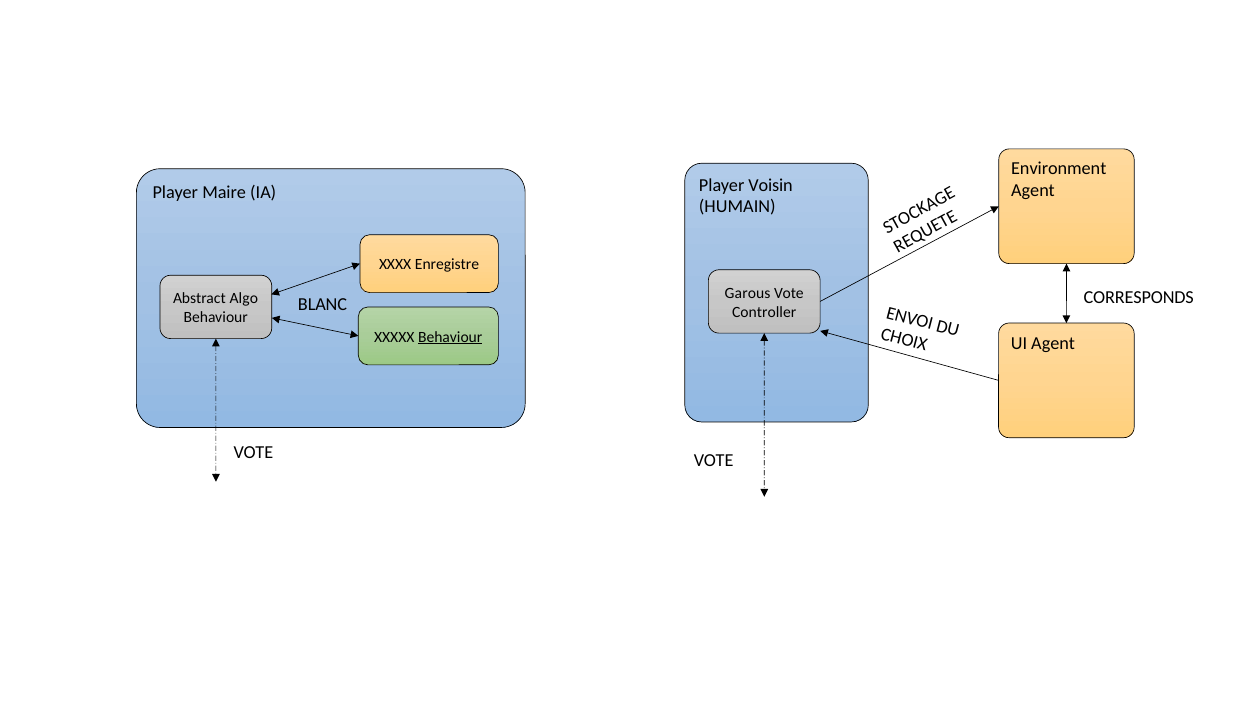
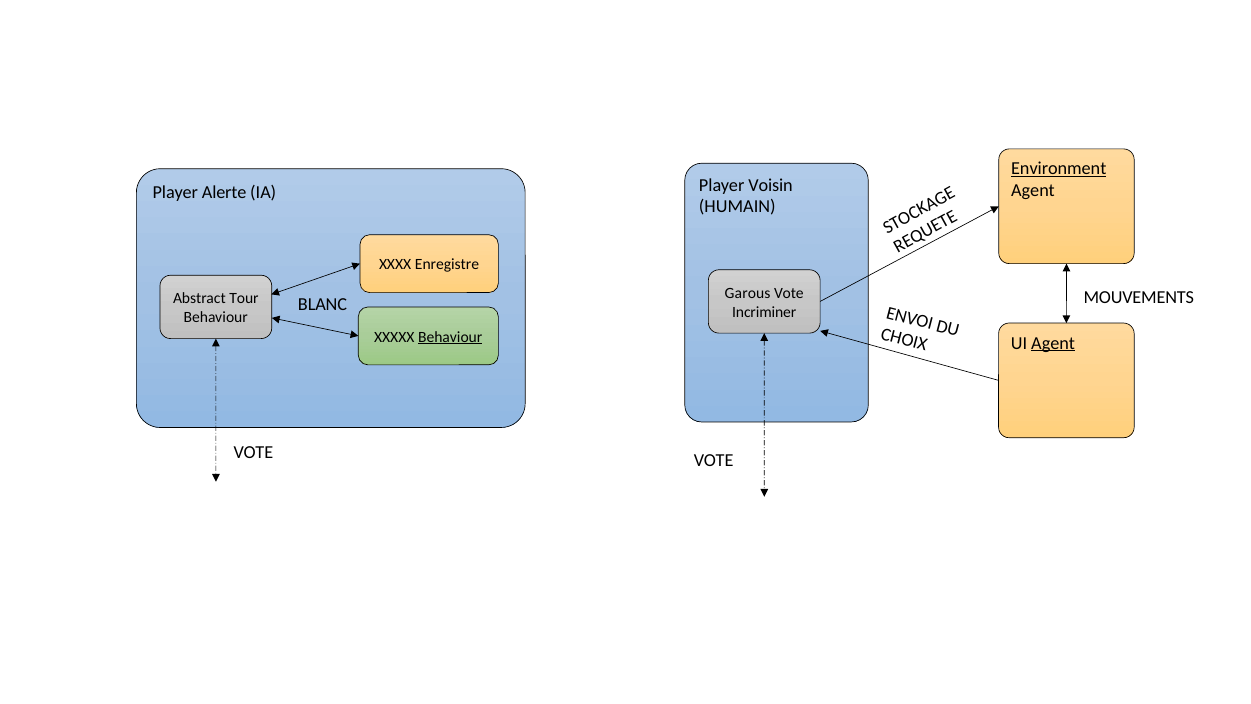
Environment underline: none -> present (1059, 169)
Maire: Maire -> Alerte (224, 192)
CORRESPONDS: CORRESPONDS -> MOUVEMENTS (1139, 297)
Algo: Algo -> Tour (244, 298)
Controller: Controller -> Incriminer (764, 312)
Agent underline: none -> present (1053, 343)
